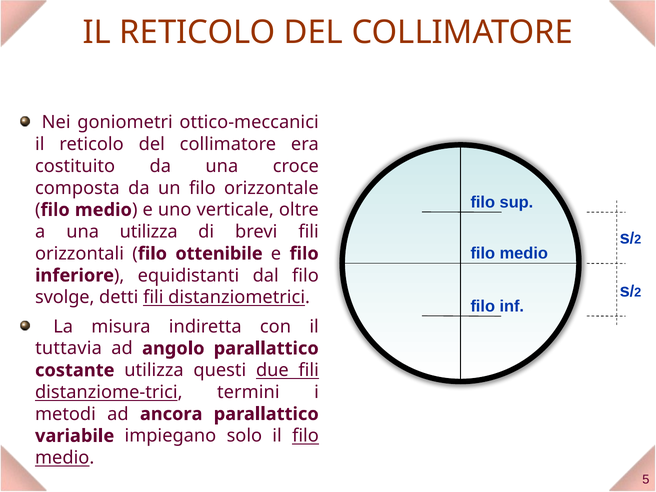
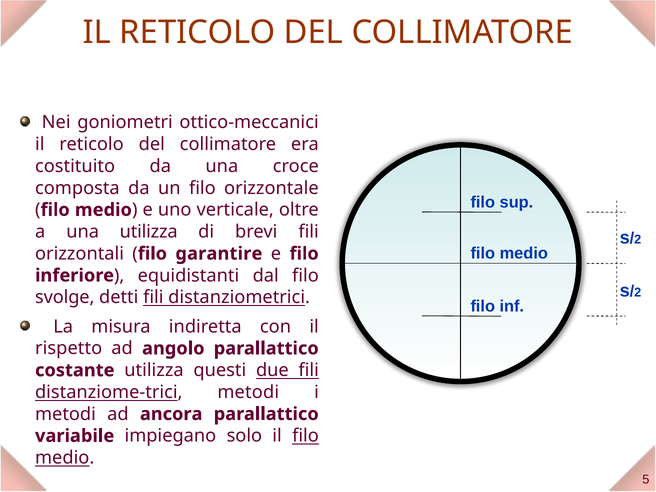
ottenibile: ottenibile -> garantire (219, 254)
tuttavia: tuttavia -> rispetto (69, 348)
distanziome-trici termini: termini -> metodi (248, 392)
